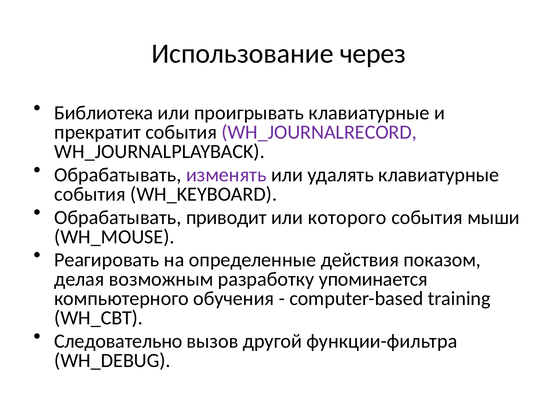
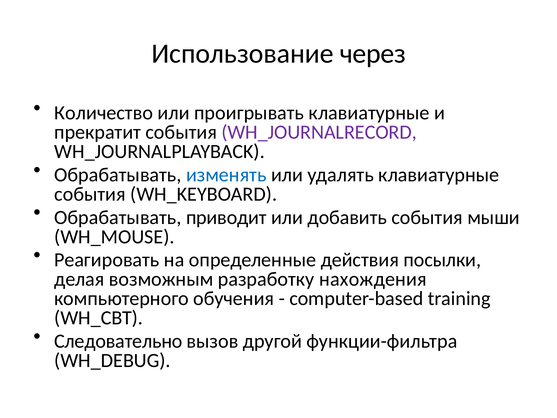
Библиотека: Библиотека -> Количество (104, 113)
изменять colour: purple -> blue (226, 175)
которого: которого -> добавить (347, 217)
показом: показом -> посылки (442, 260)
упоминается: упоминается -> нахождения (373, 279)
